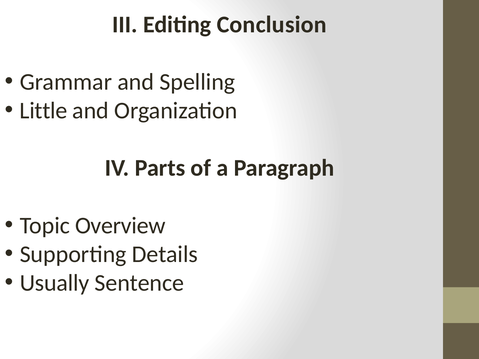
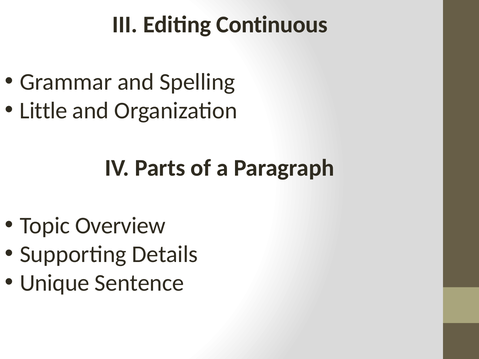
Conclusion: Conclusion -> Continuous (272, 24)
Usually: Usually -> Unique (55, 283)
